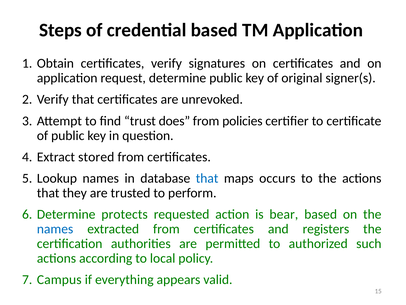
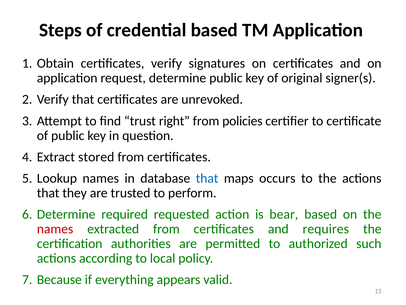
does: does -> right (174, 121)
protects: protects -> required (125, 214)
names colour: blue -> red (55, 229)
registers: registers -> requires (326, 229)
Campus: Campus -> Because (59, 279)
